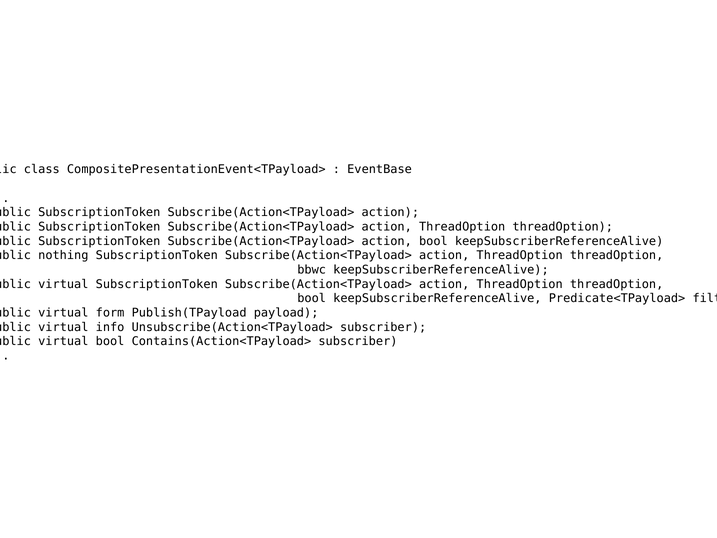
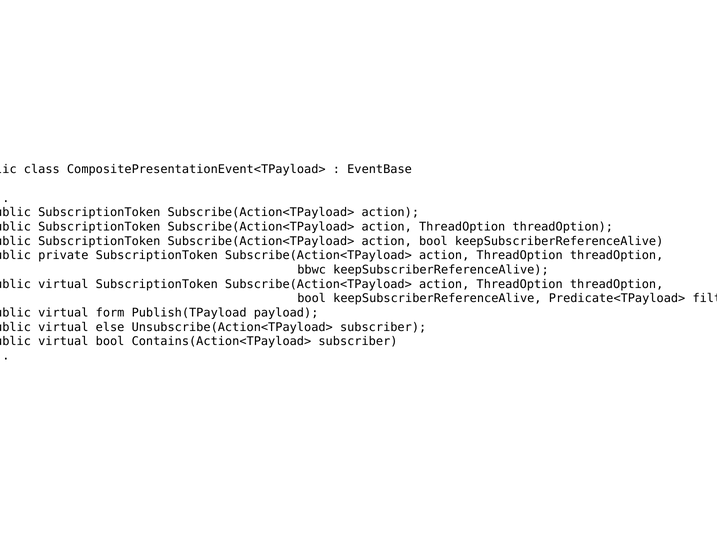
nothing: nothing -> private (63, 255)
info: info -> else (110, 327)
